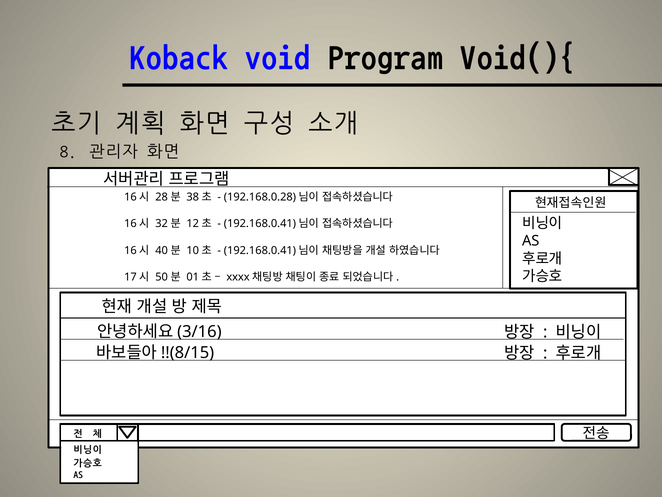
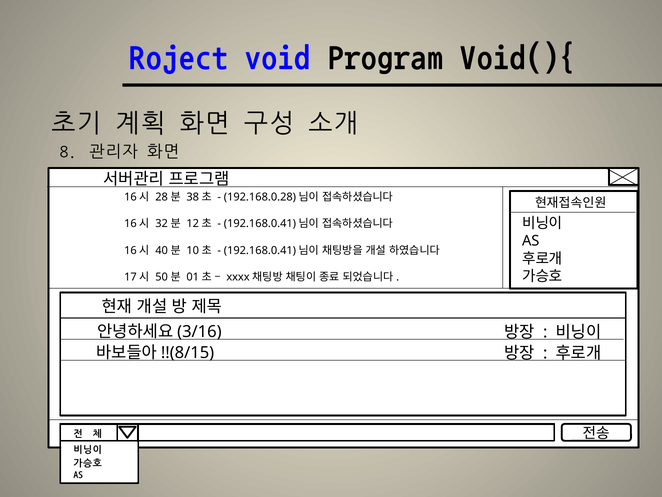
Koback: Koback -> Roject (179, 57)
